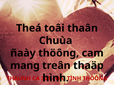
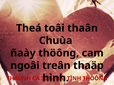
mang: mang -> ngoâi (25, 66)
